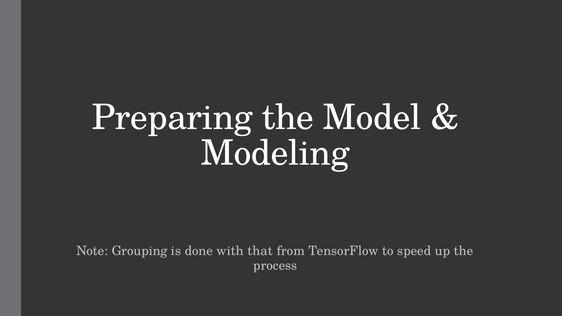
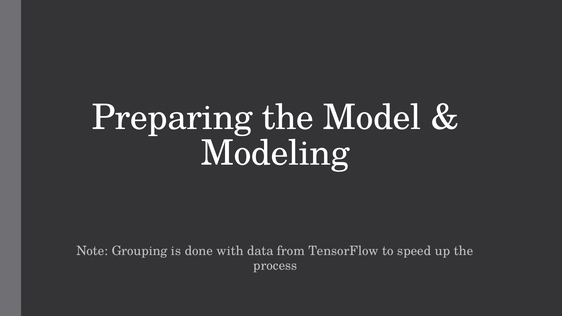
that: that -> data (260, 251)
